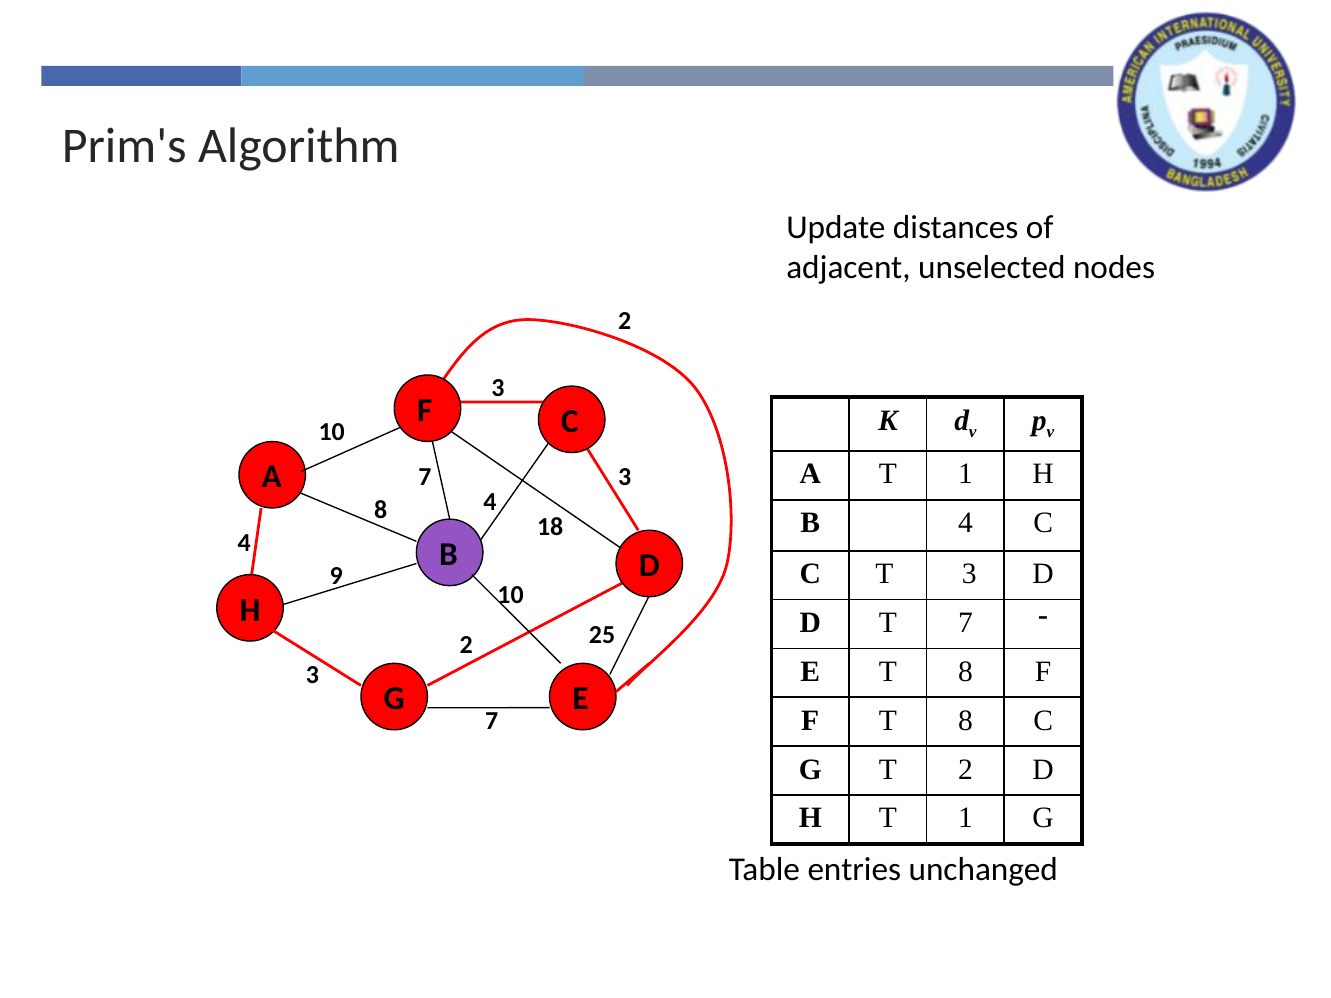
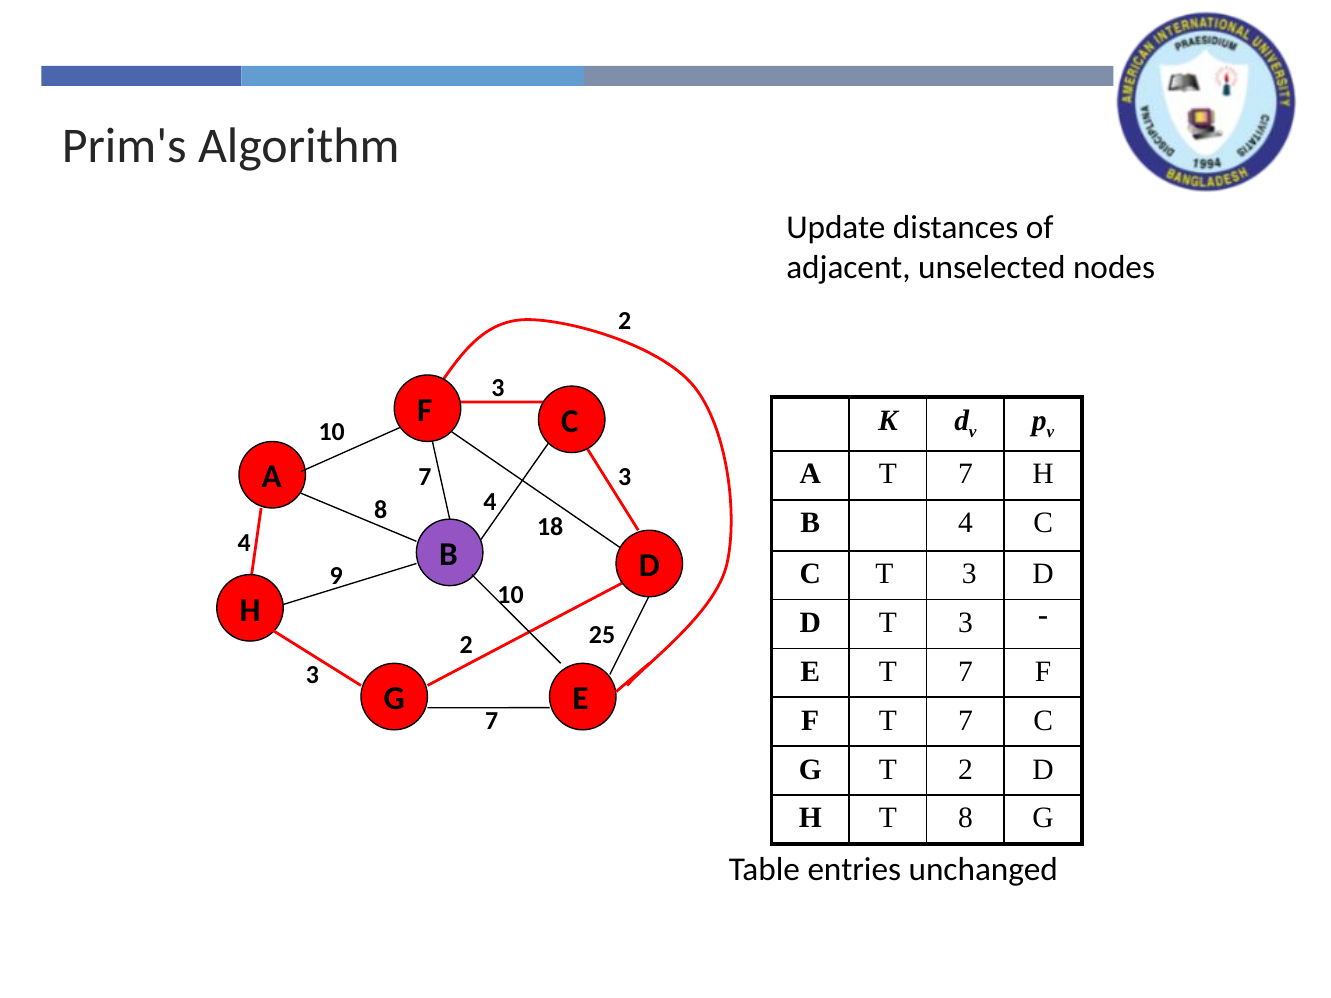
A T 1: 1 -> 7 (965, 474)
D T 7: 7 -> 3 (965, 623)
E T 8: 8 -> 7 (965, 672)
F T 8: 8 -> 7 (965, 721)
H T 1: 1 -> 8 (965, 818)
